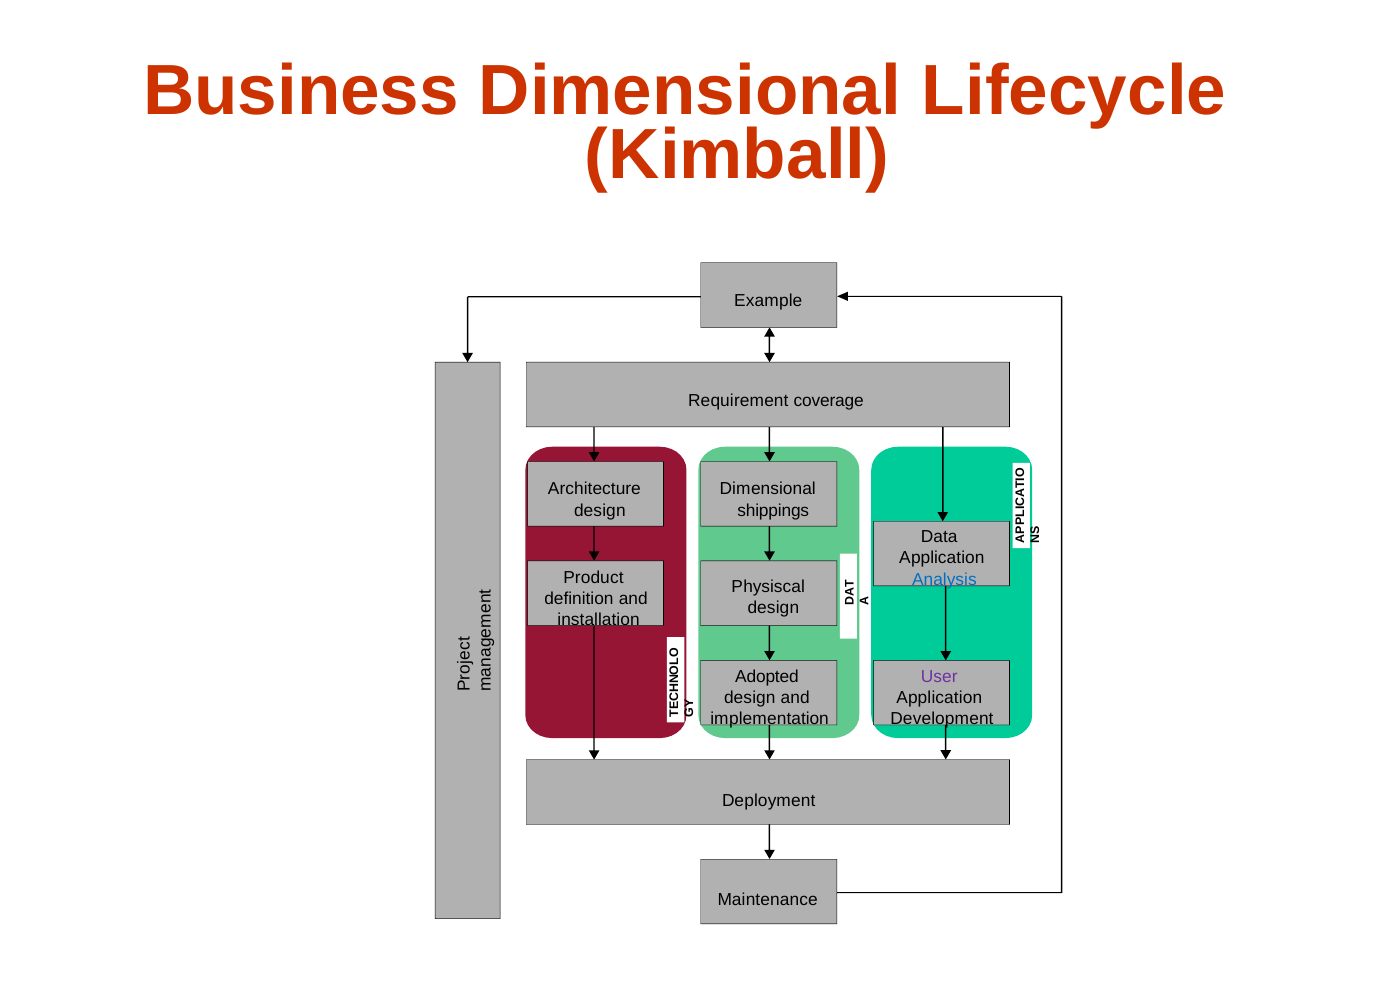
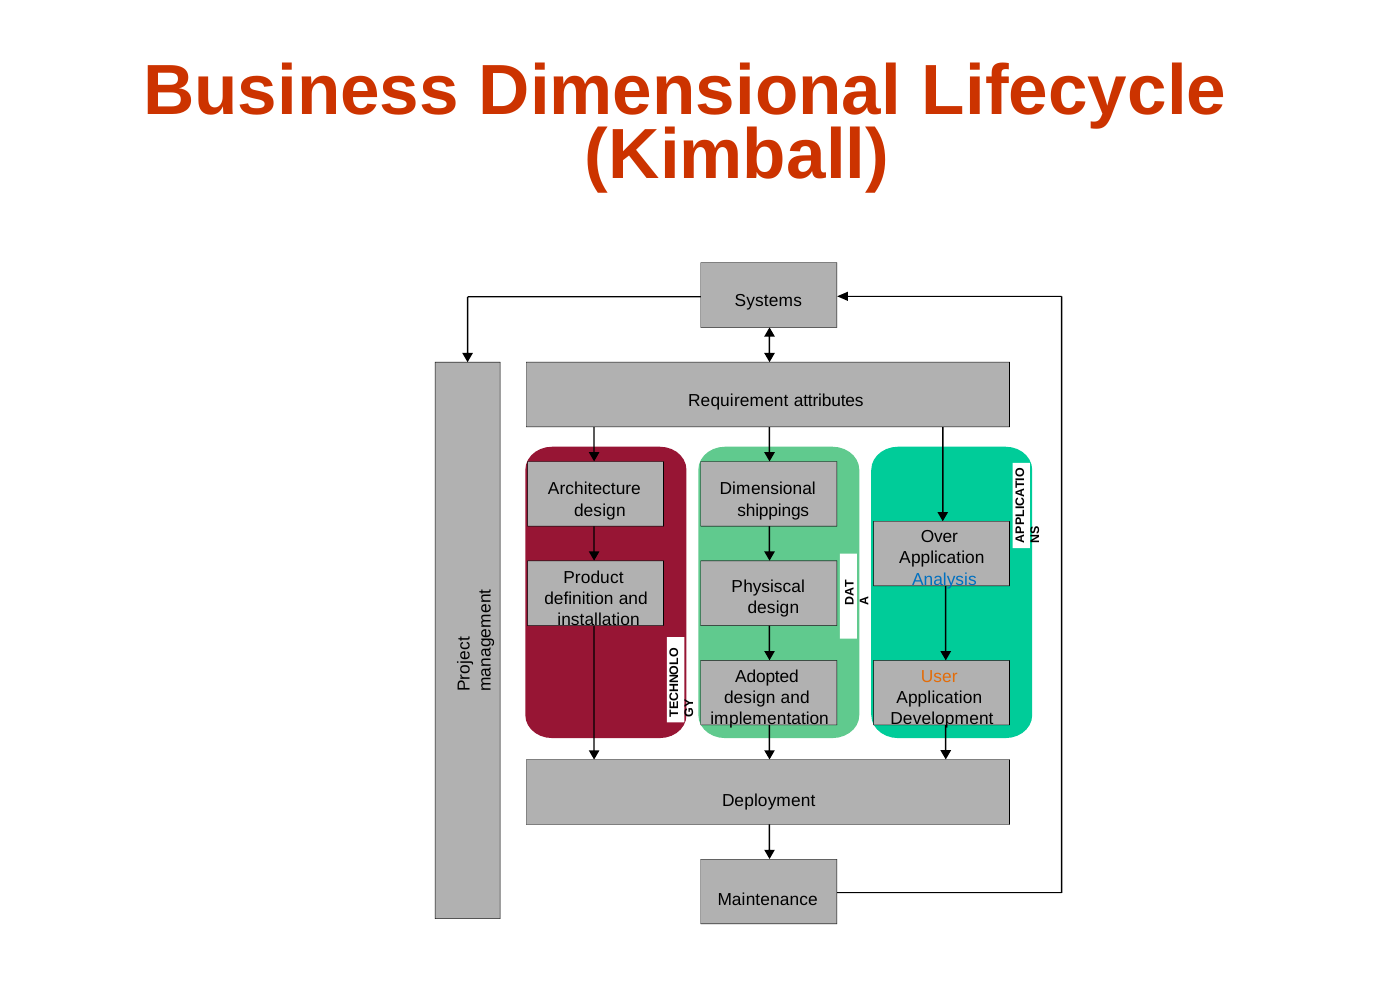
Example: Example -> Systems (768, 301)
coverage: coverage -> attributes (829, 401)
Data: Data -> Over (939, 537)
User colour: purple -> orange (939, 676)
